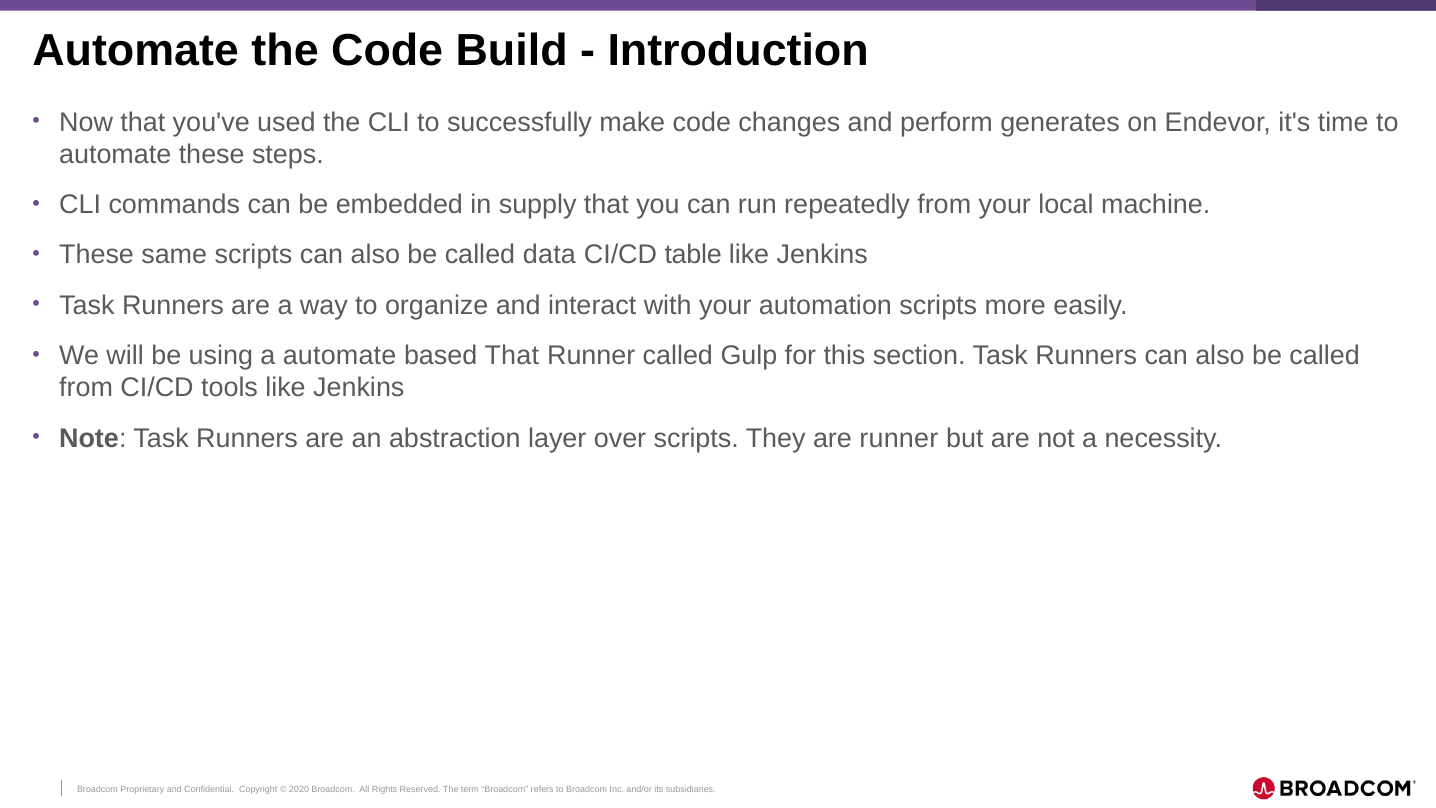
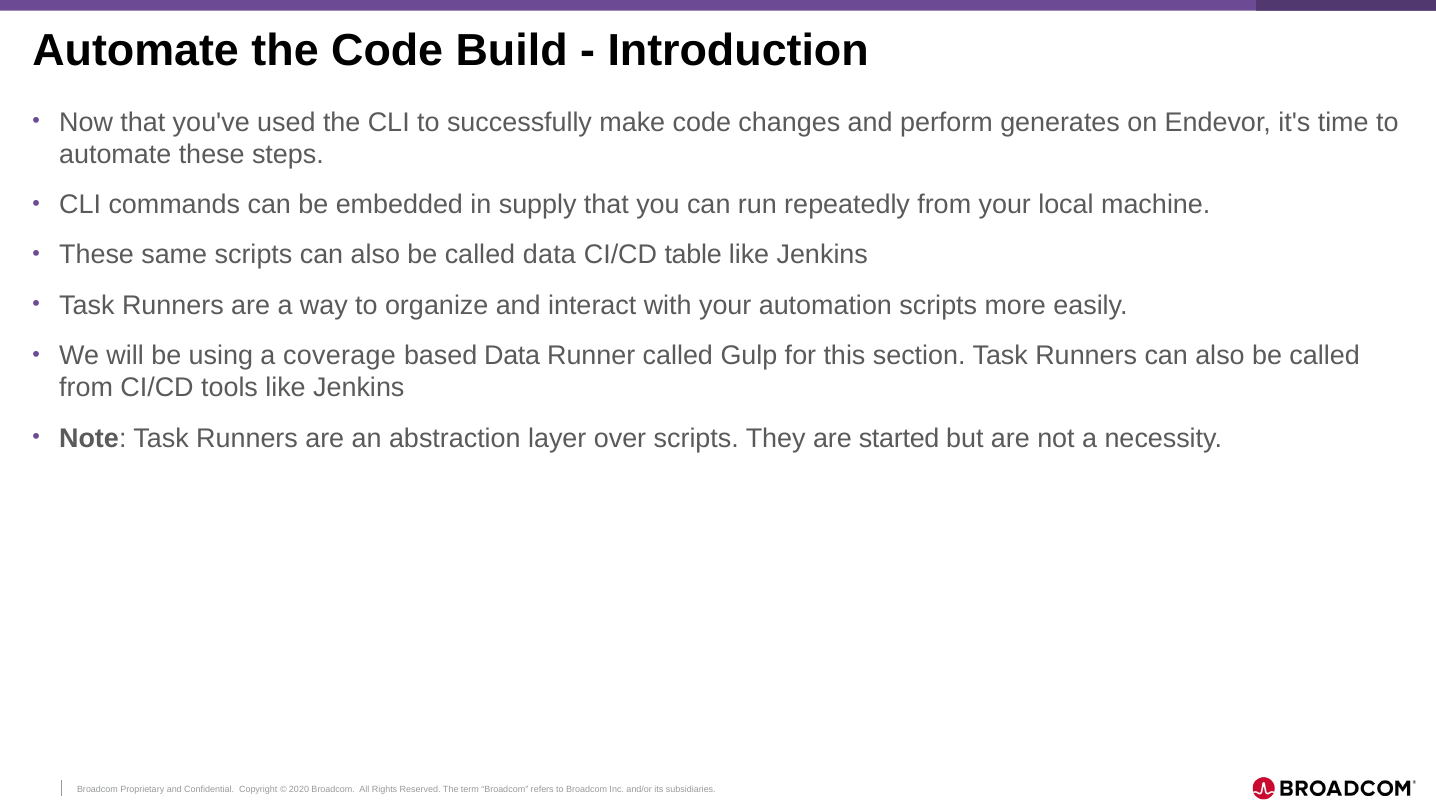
a automate: automate -> coverage (340, 355)
based That: That -> Data (512, 355)
are runner: runner -> started (899, 438)
